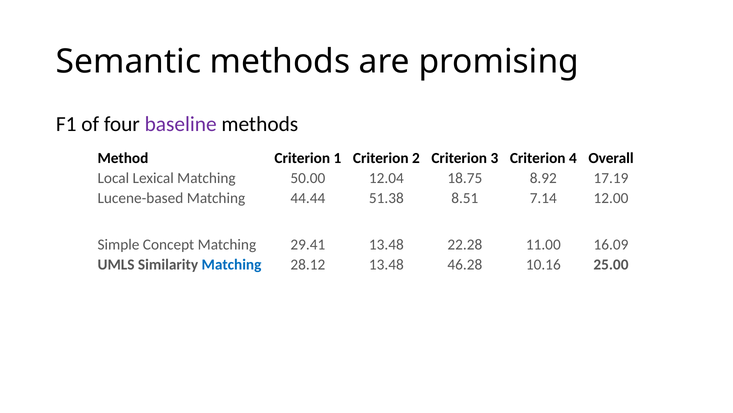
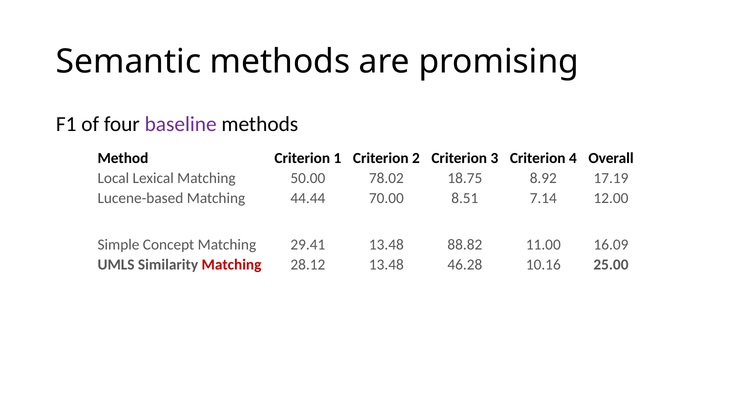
12.04: 12.04 -> 78.02 (386, 178)
51.38: 51.38 -> 70.00 (386, 198)
22.28: 22.28 -> 88.82 (465, 244)
Matching colour: blue -> red (232, 264)
